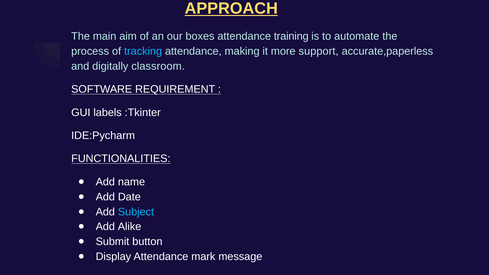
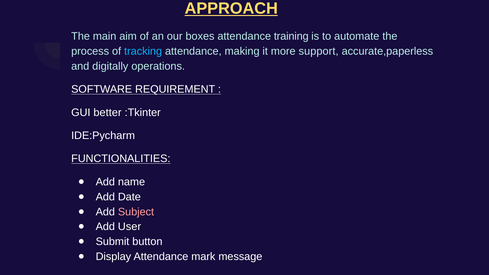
classroom: classroom -> operations (158, 66)
labels: labels -> better (108, 113)
Subject colour: light blue -> pink (136, 212)
Alike: Alike -> User (130, 227)
